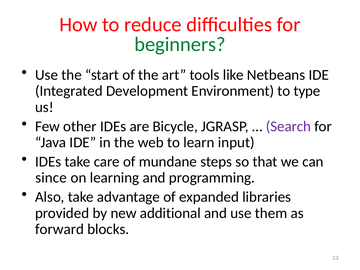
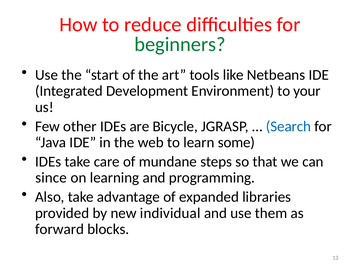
type: type -> your (307, 91)
Search colour: purple -> blue (288, 126)
input: input -> some (236, 143)
additional: additional -> individual (170, 213)
